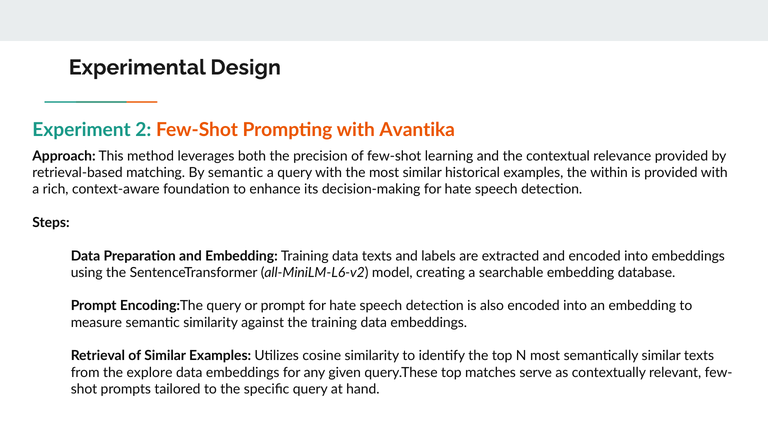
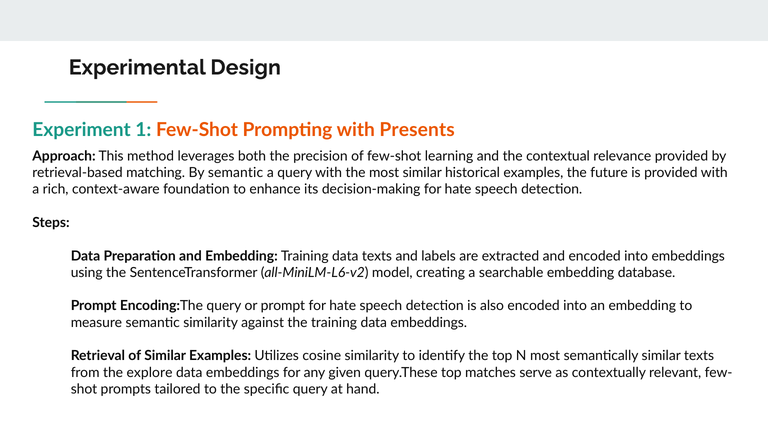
2: 2 -> 1 (143, 130)
Avantika: Avantika -> Presents (417, 130)
within: within -> future (609, 173)
